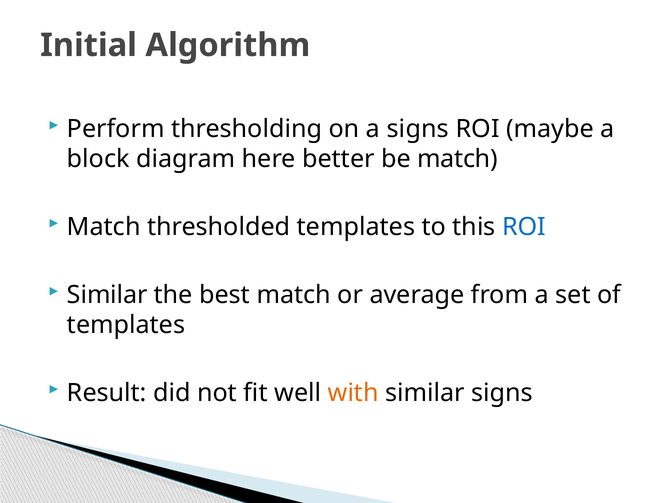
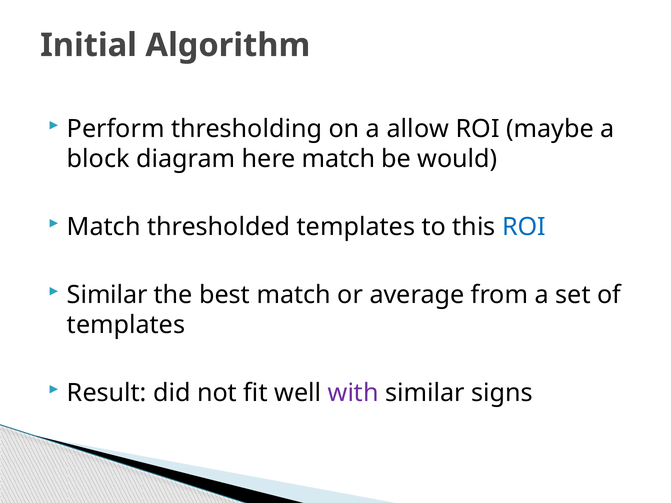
a signs: signs -> allow (418, 129)
here better: better -> match (339, 159)
be match: match -> would (457, 159)
with colour: orange -> purple (353, 393)
